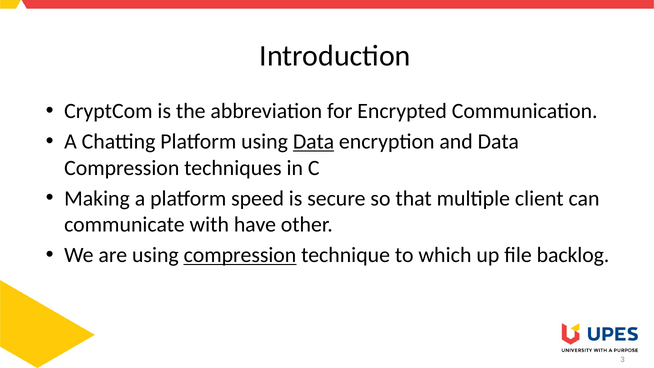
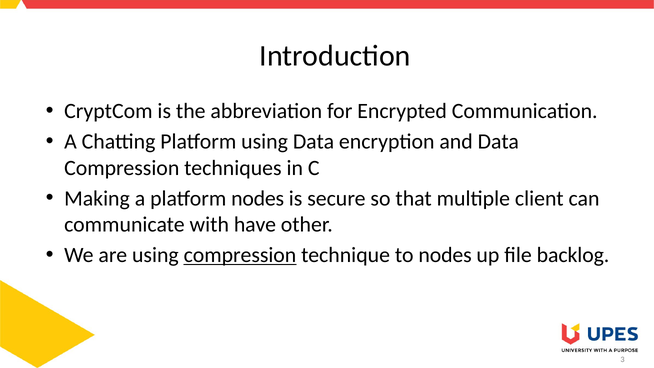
Data underline: present -> none (314, 142)
platform speed: speed -> nodes (258, 198)
to which: which -> nodes (445, 255)
